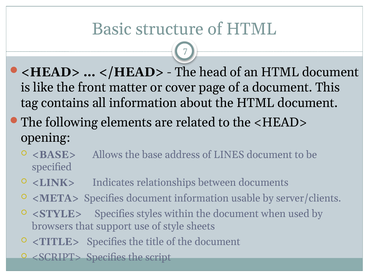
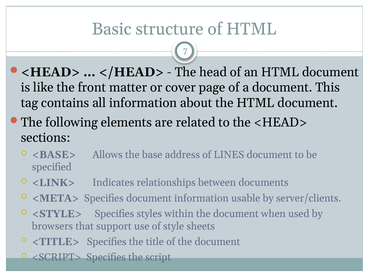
opening: opening -> sections (46, 138)
